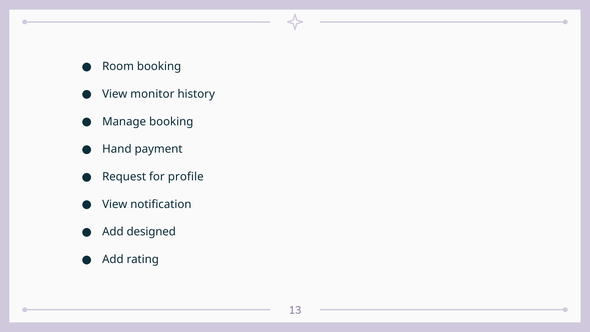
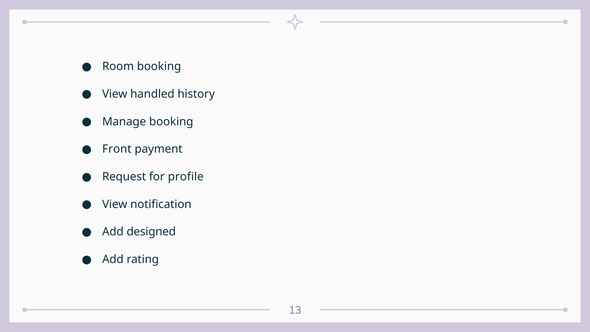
monitor: monitor -> handled (152, 94)
Hand: Hand -> Front (117, 149)
